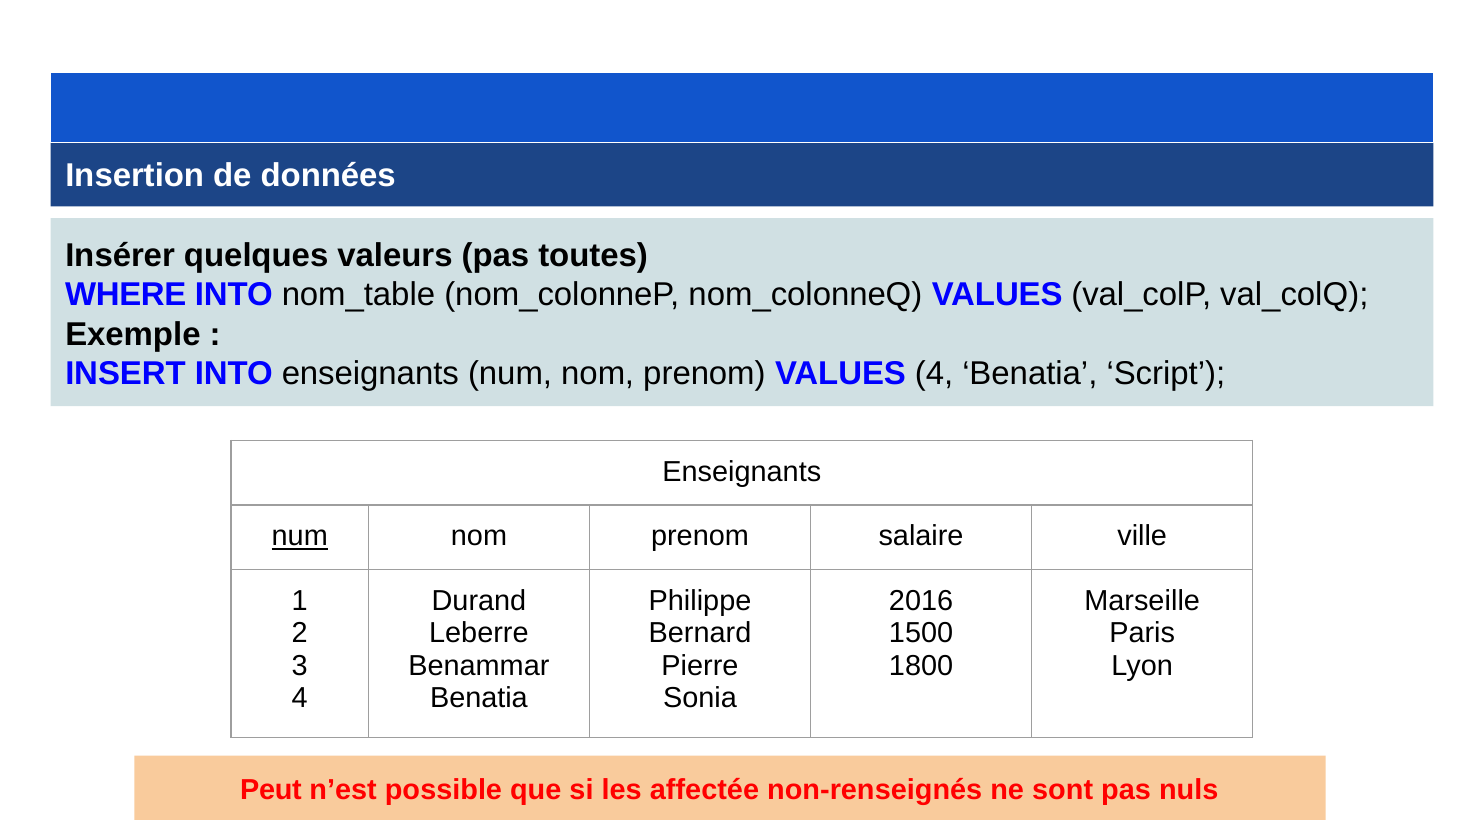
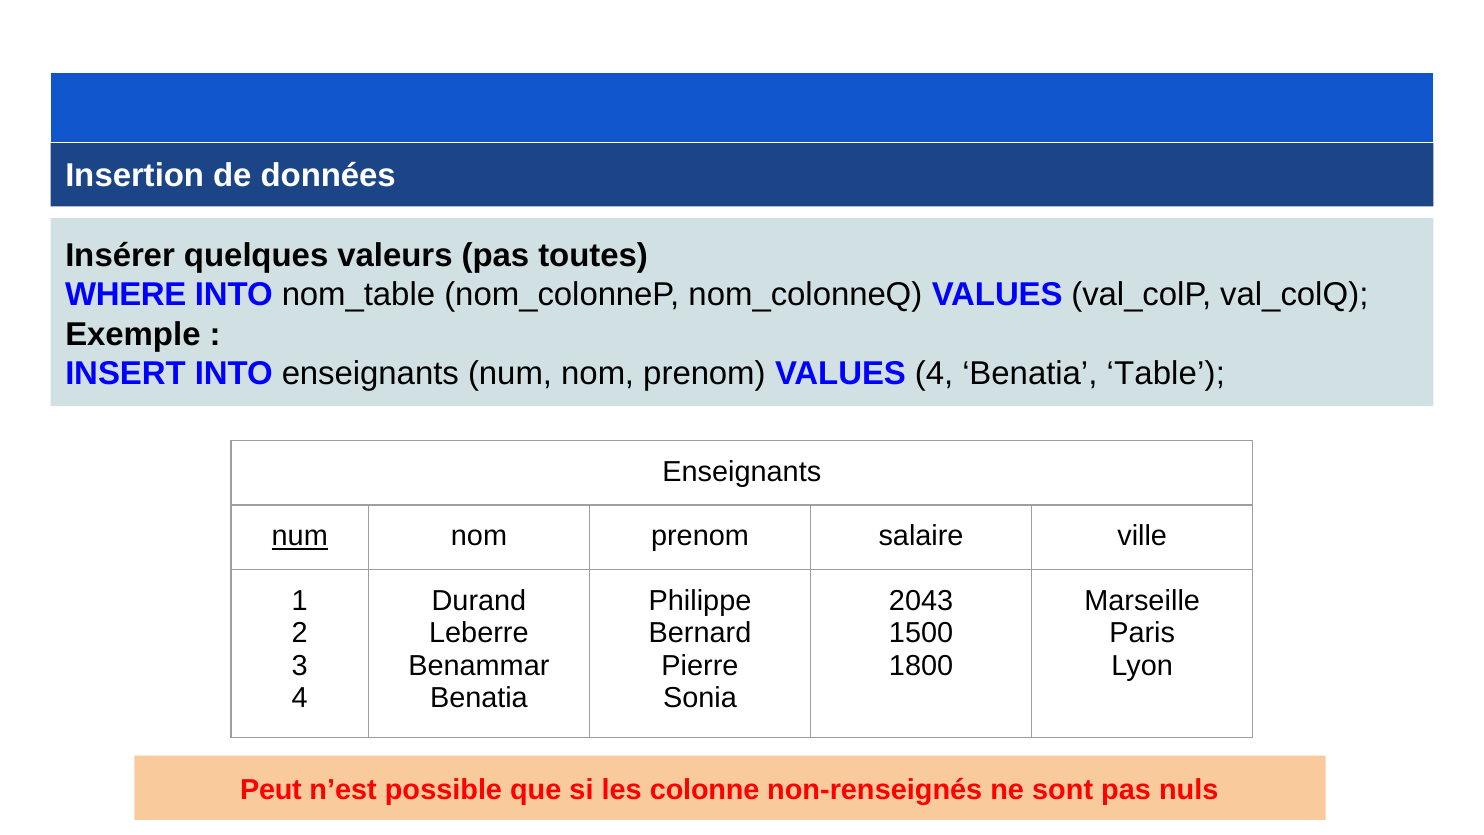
Script: Script -> Table (1166, 374)
2016: 2016 -> 2043 (921, 601)
affectée: affectée -> colonne (705, 790)
